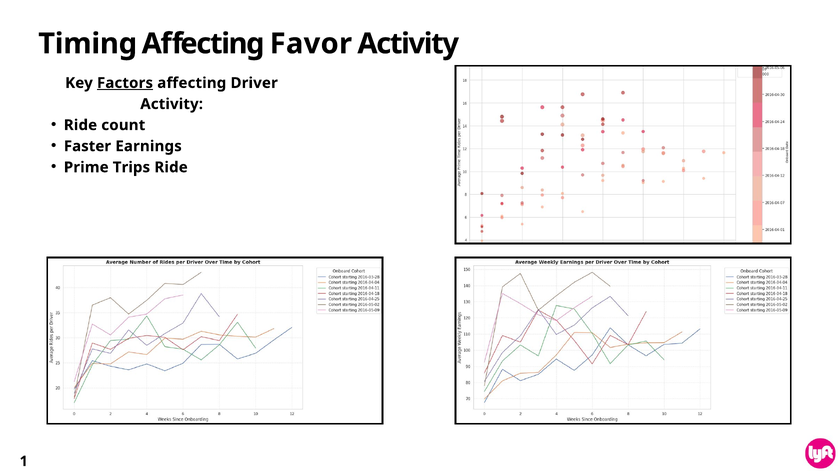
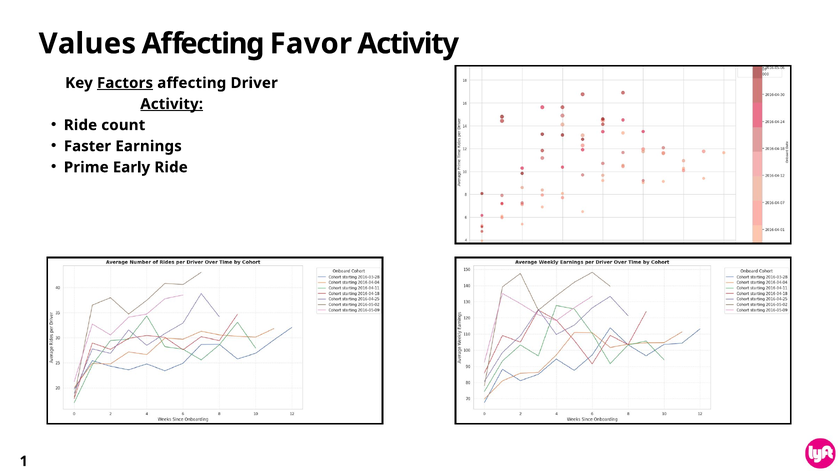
Timing: Timing -> Values (87, 44)
Activity underline: none -> present (172, 104)
Trips: Trips -> Early (131, 167)
